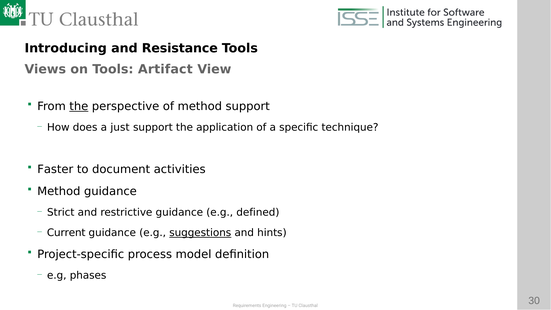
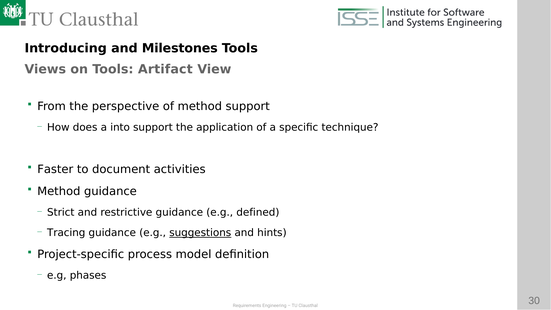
Resistance: Resistance -> Milestones (180, 48)
the underline: present -> none (79, 106)
just: just -> into (120, 127)
Current: Current -> Tracing (66, 233)
